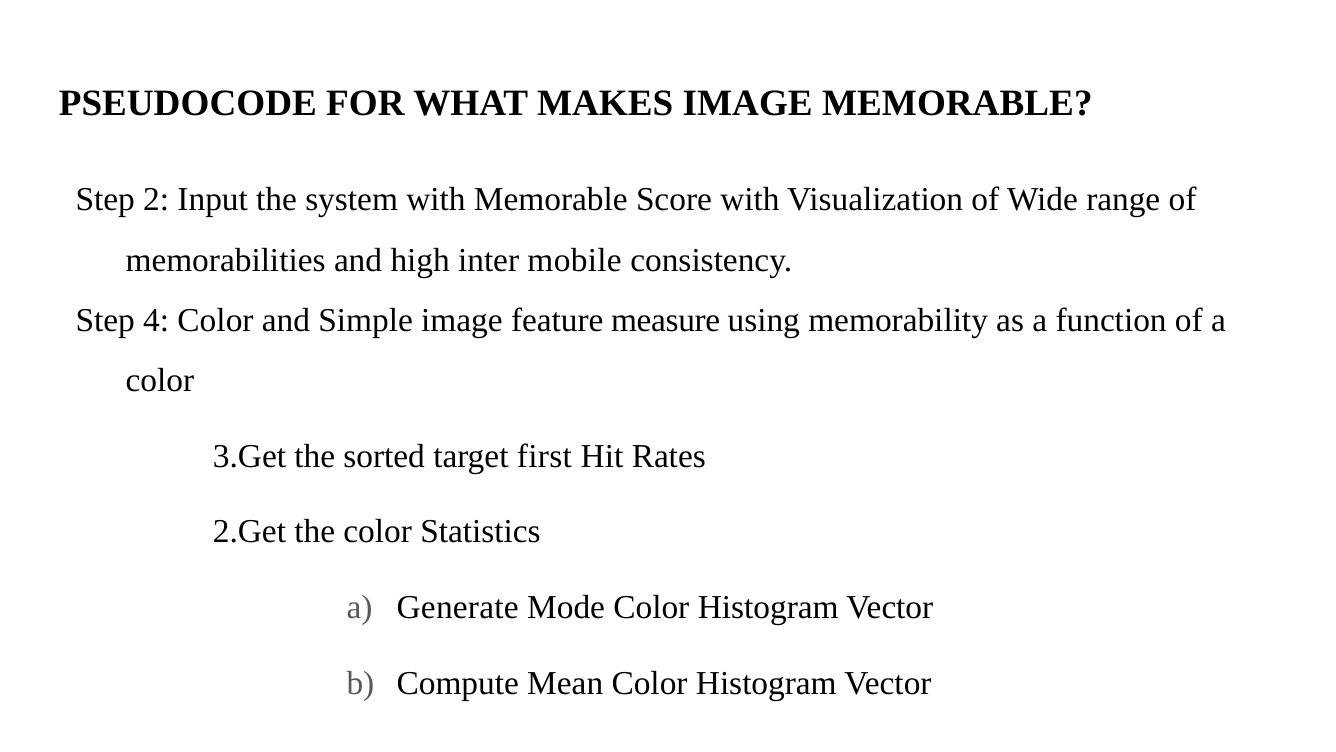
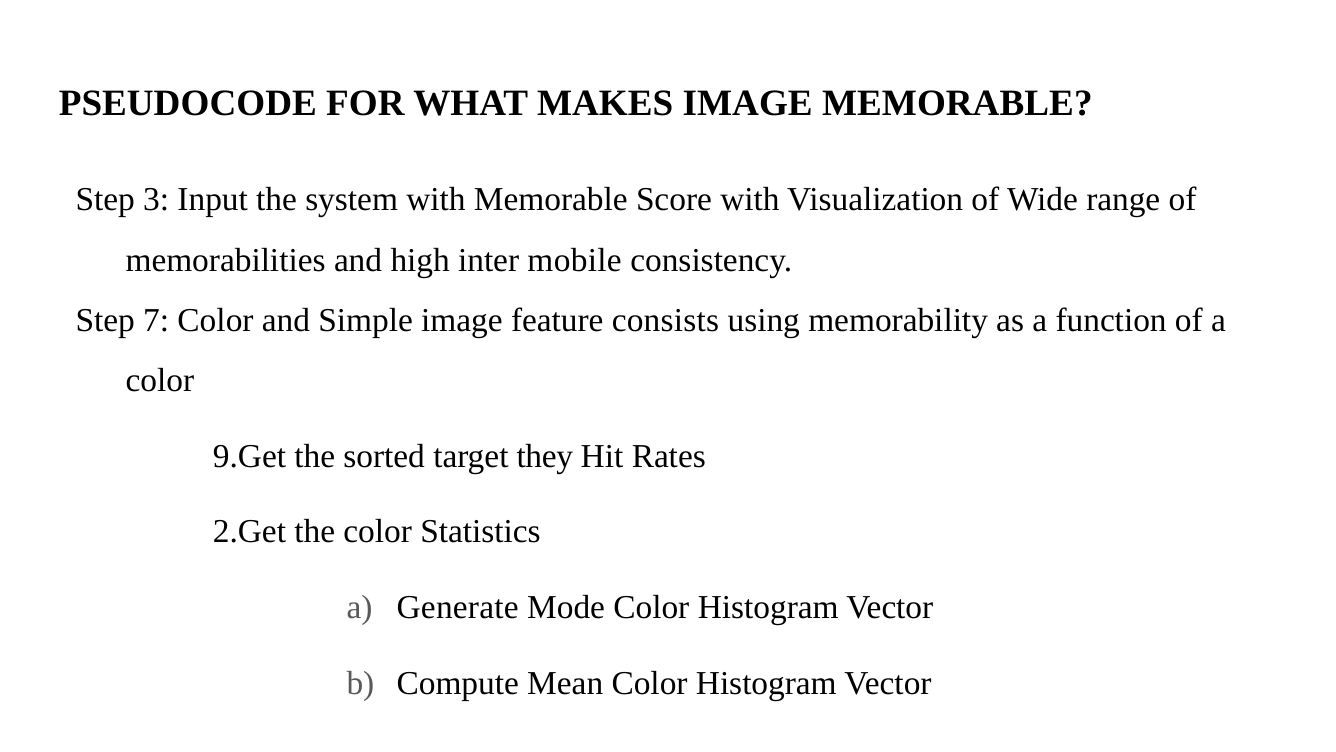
2: 2 -> 3 (156, 200)
4: 4 -> 7 (156, 320)
measure: measure -> consists (665, 320)
3.Get: 3.Get -> 9.Get (249, 456)
first: first -> they (545, 456)
